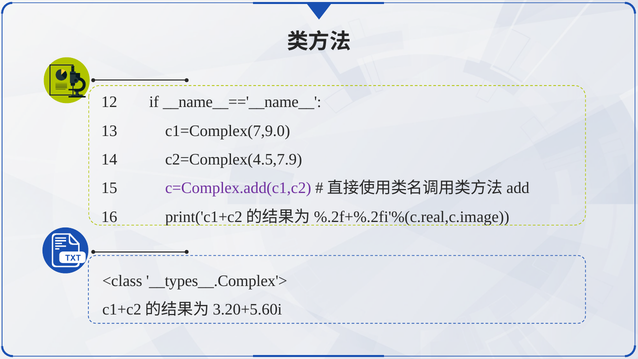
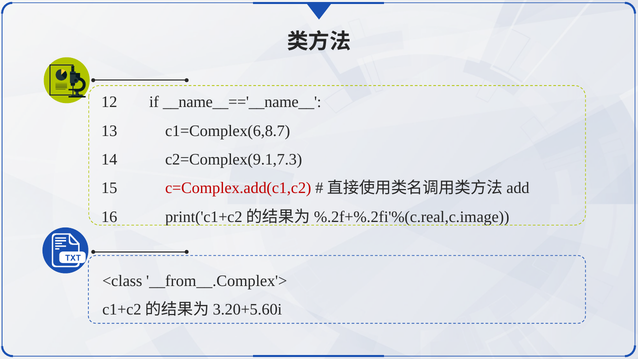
c1=Complex(7,9.0: c1=Complex(7,9.0 -> c1=Complex(6,8.7 (228, 131)
c2=Complex(4.5,7.9: c2=Complex(4.5,7.9 -> c2=Complex(9.1,7.3 (234, 159)
c=Complex.add(c1,c2 colour: purple -> red (238, 188)
__types__.Complex'>: __types__.Complex'> -> __from__.Complex'> (217, 281)
